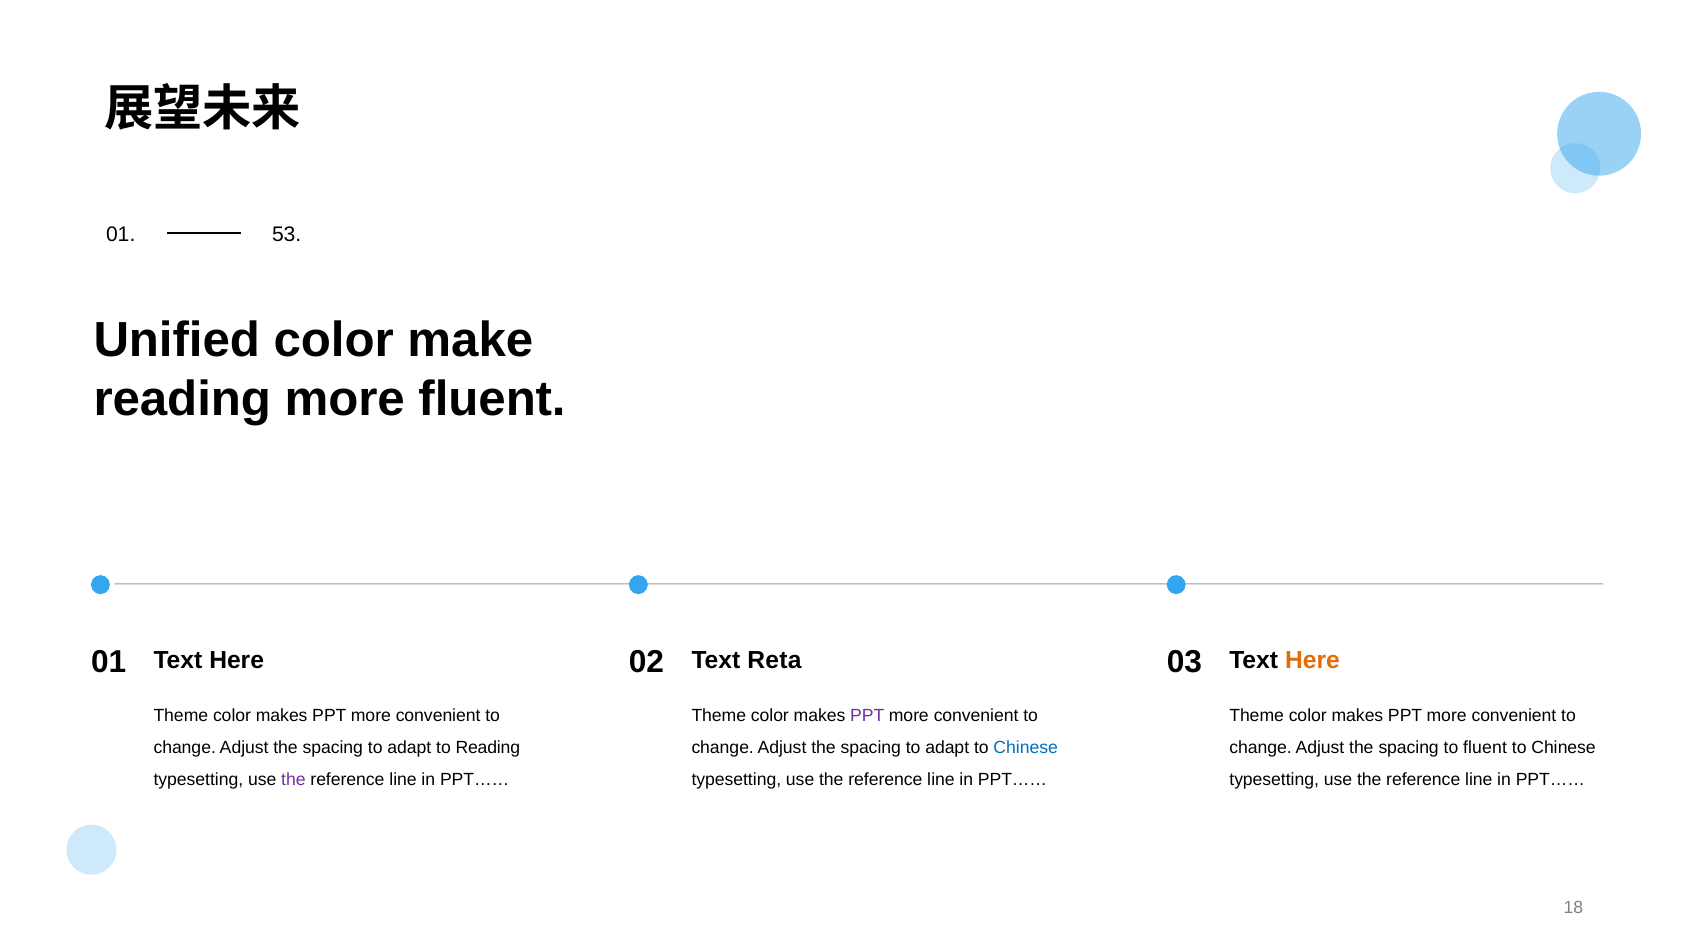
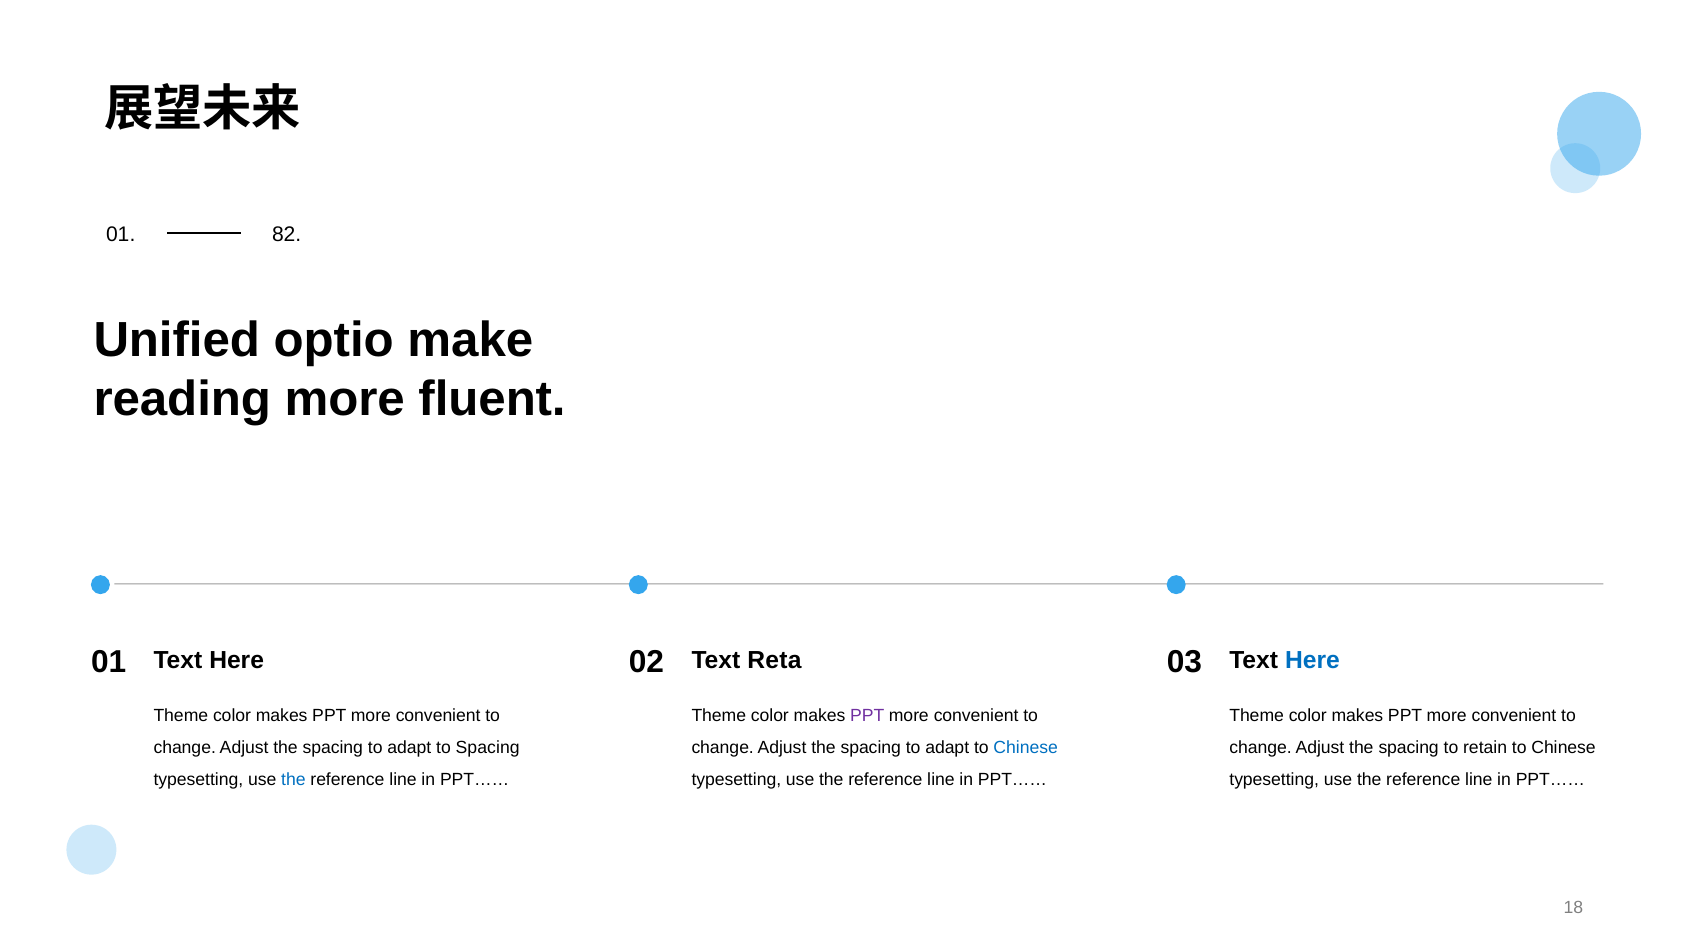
53: 53 -> 82 (287, 235)
Unified color: color -> optio (334, 340)
Here colour: orange -> blue (1312, 660)
to Reading: Reading -> Spacing (488, 748)
to fluent: fluent -> retain (1485, 748)
the colour: purple -> blue (293, 779)
